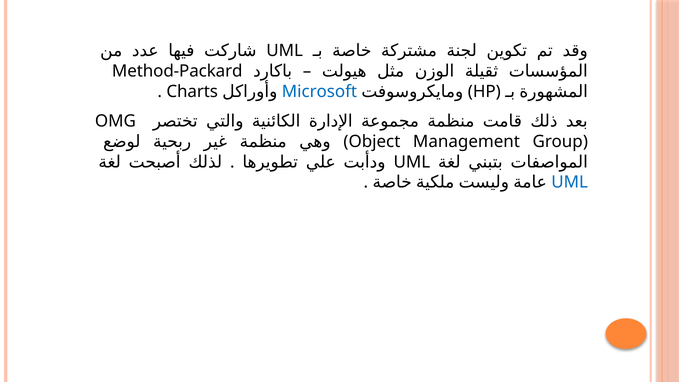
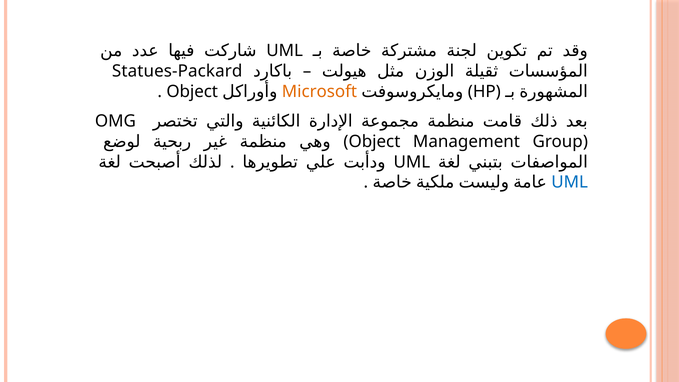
Method-Packard: Method-Packard -> Statues-Packard (177, 71)
Charts: Charts -> Object (192, 91)
Microsoft colour: blue -> orange (319, 91)
